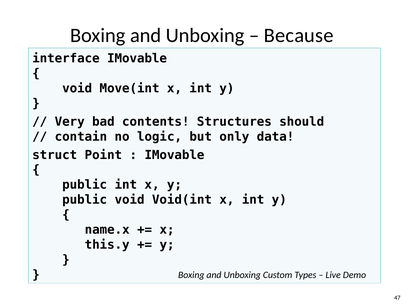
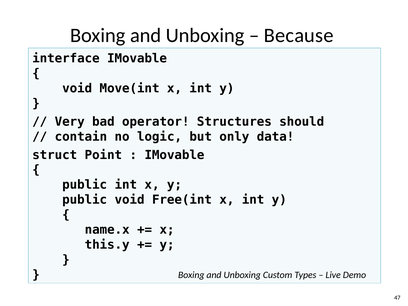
contents: contents -> operator (156, 122)
Void(int: Void(int -> Free(int (182, 200)
